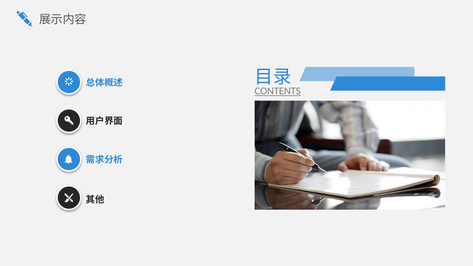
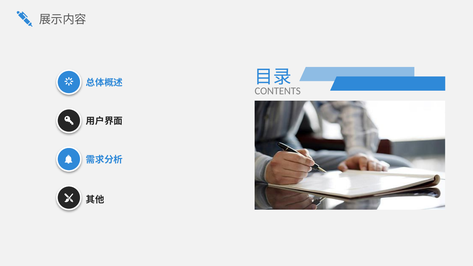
CONTENTS underline: present -> none (278, 91)
